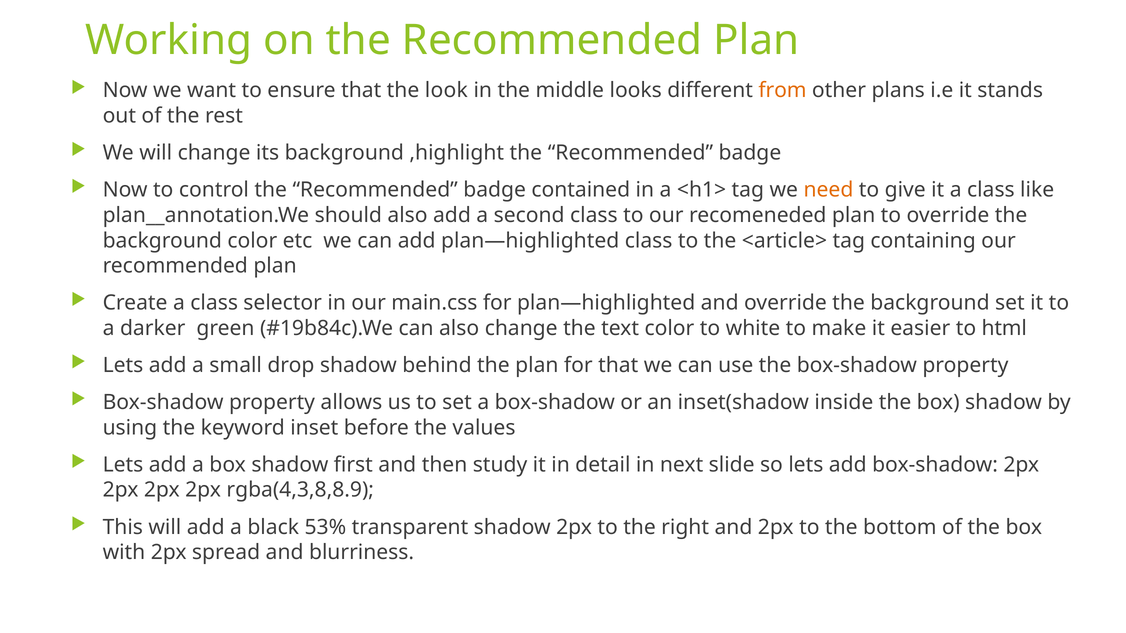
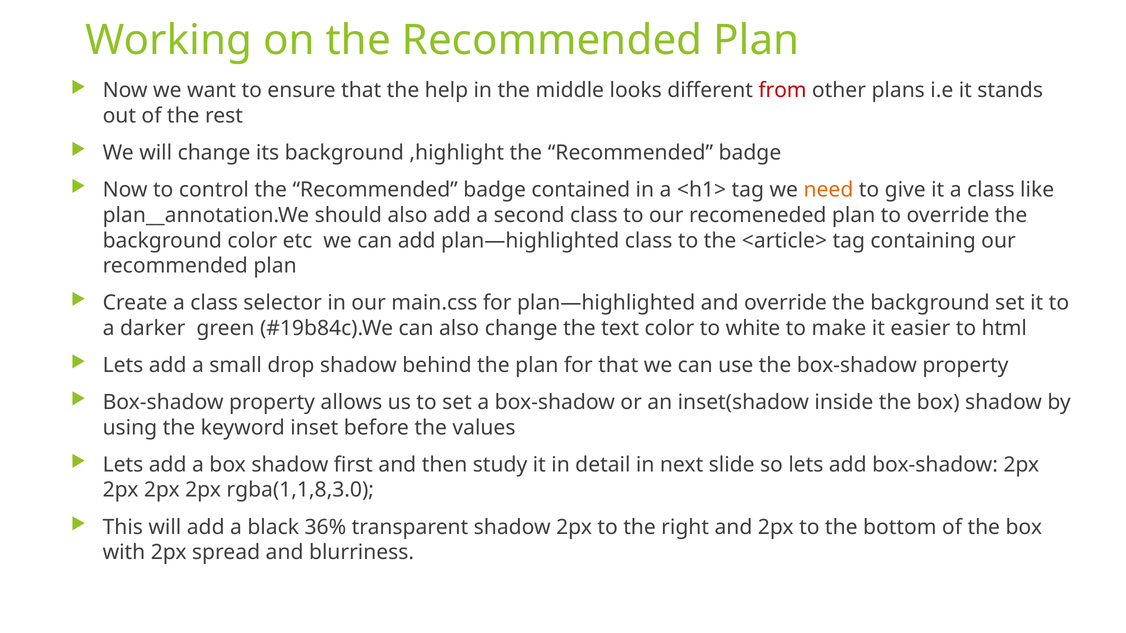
look: look -> help (446, 91)
from colour: orange -> red (783, 91)
rgba(4,3,8,8.9: rgba(4,3,8,8.9 -> rgba(1,1,8,3.0 (300, 490)
53%: 53% -> 36% (325, 527)
